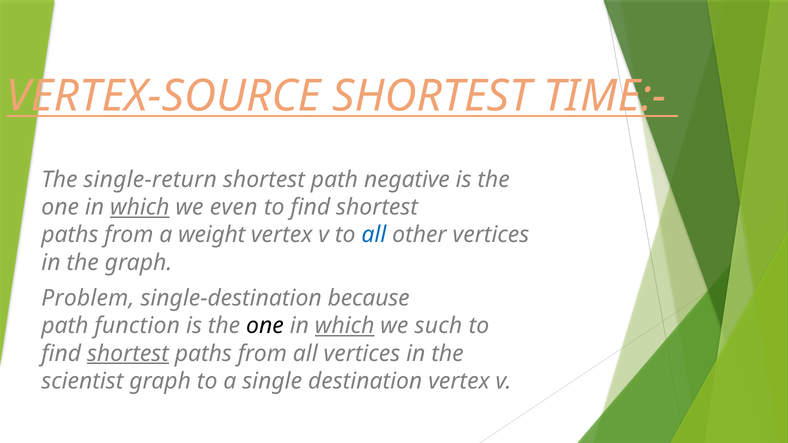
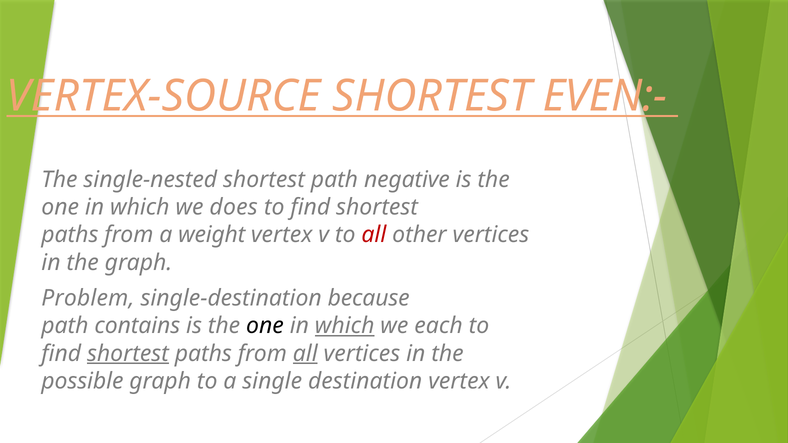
TIME:-: TIME:- -> EVEN:- (605, 96)
single-return: single-return -> single-nested (150, 180)
which underline: present -> none (140, 207)
even: even -> does (234, 207)
all colour: blue -> red (374, 235)
function: function -> contains (137, 326)
such: such -> each (439, 326)
all underline: none -> present (305, 354)
scientist: scientist -> possible (82, 381)
